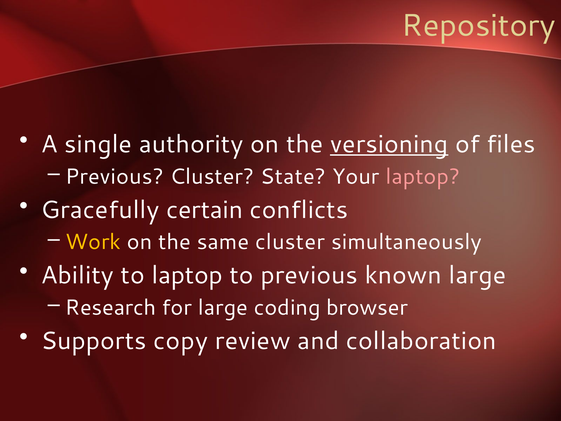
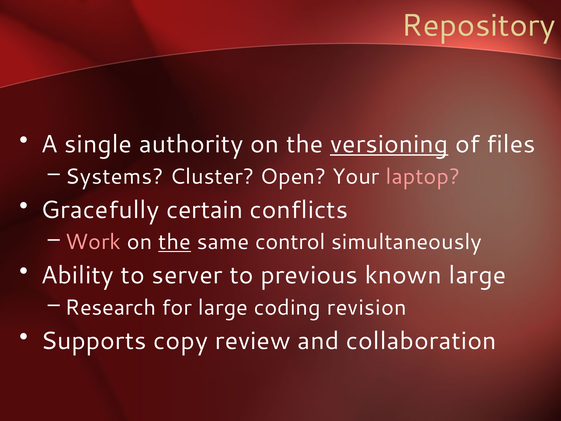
Previous: Previous -> Systems (114, 176)
State: State -> Open (293, 176)
Work colour: yellow -> pink (93, 242)
the underline: none -> present (175, 242)
same cluster: cluster -> control (290, 242)
to laptop: laptop -> server (187, 275)
browser: browser -> revision (367, 307)
